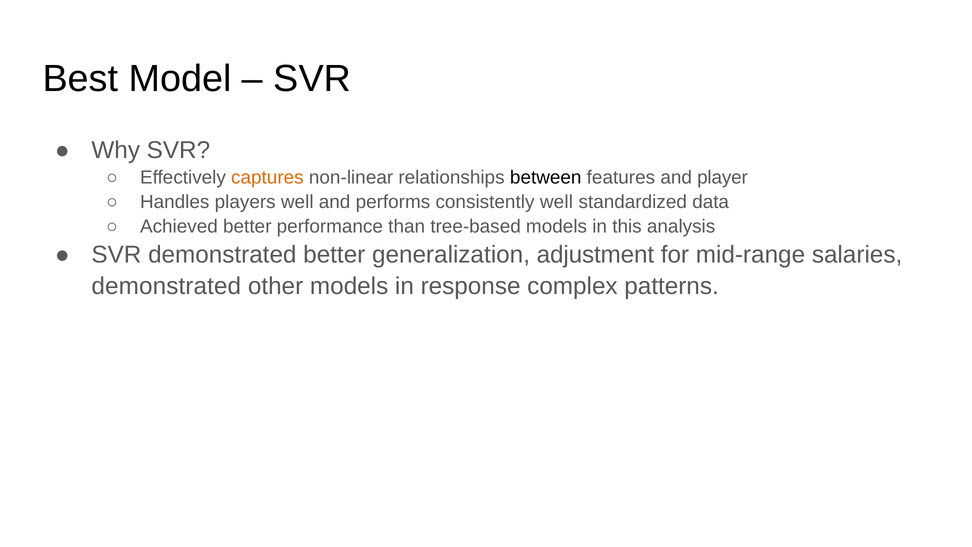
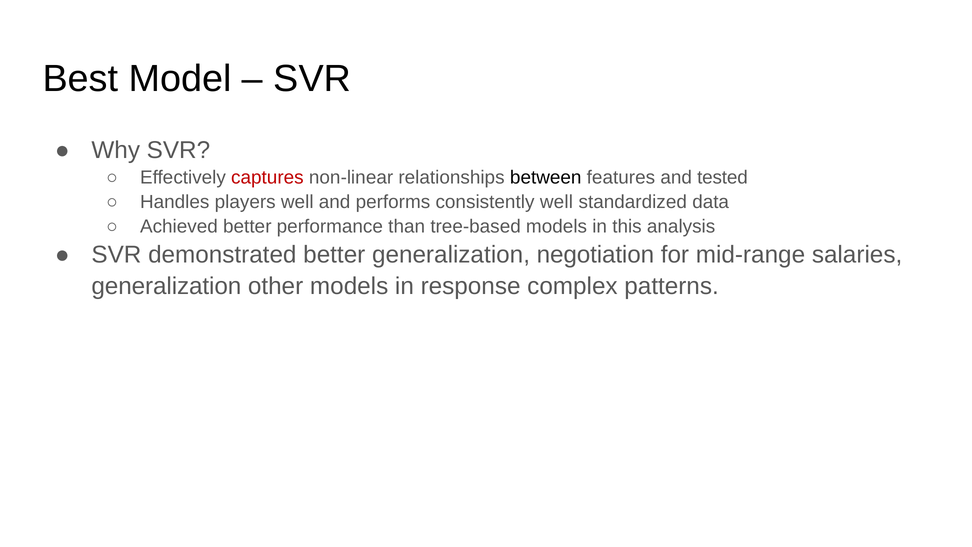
captures colour: orange -> red (267, 178)
player: player -> tested (722, 178)
adjustment: adjustment -> negotiation (595, 255)
demonstrated: demonstrated -> generalization (166, 286)
